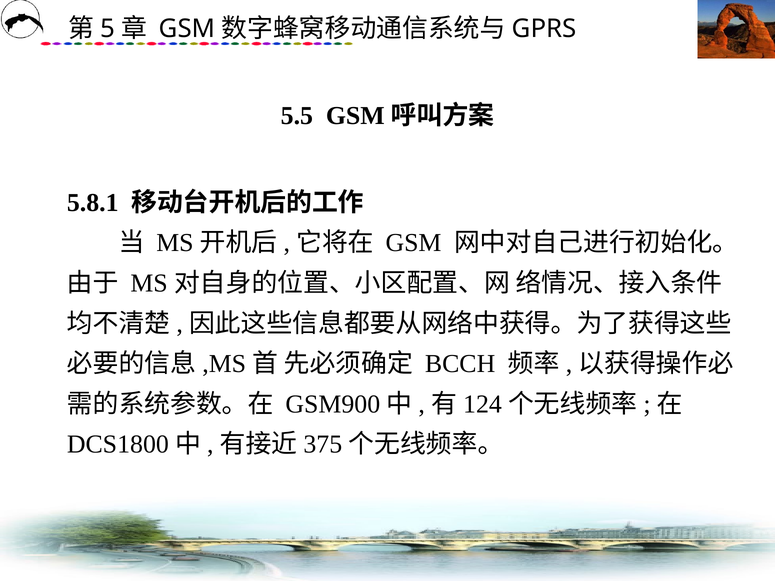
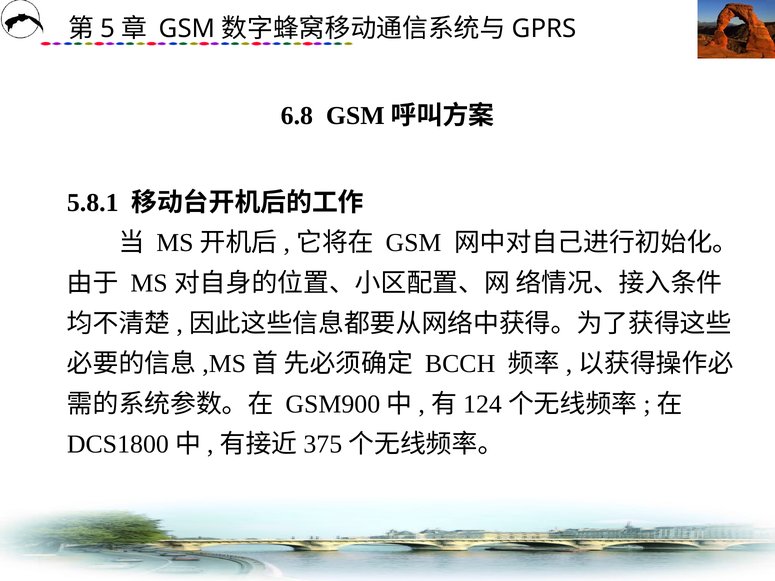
5.5: 5.5 -> 6.8 (297, 116)
